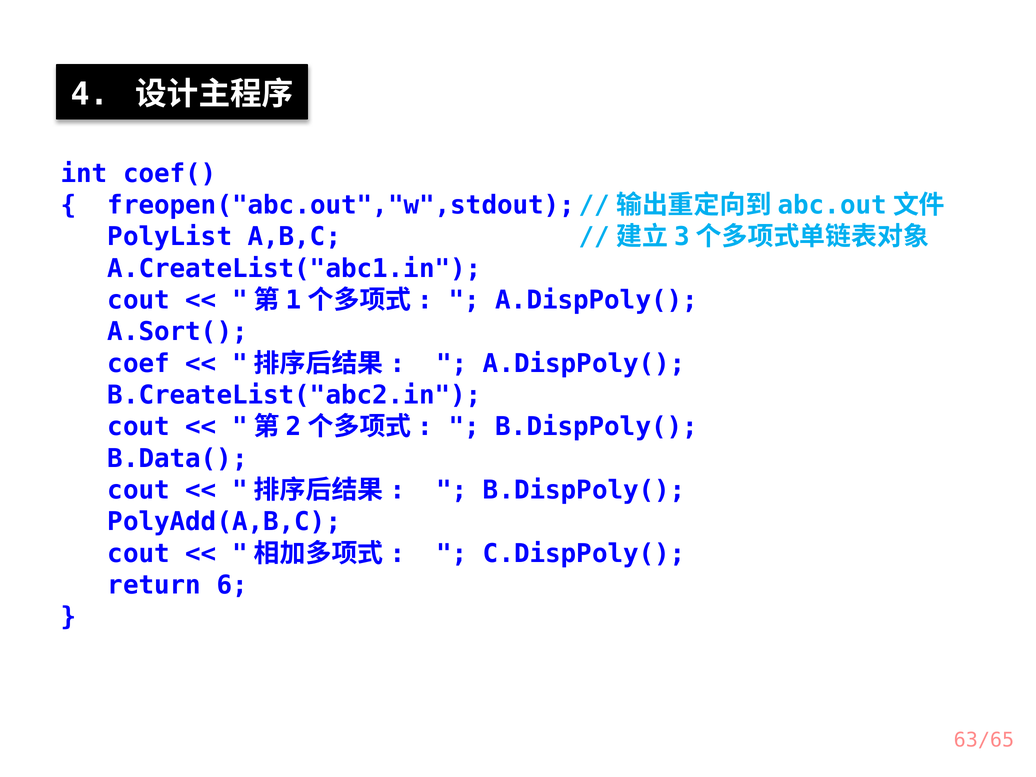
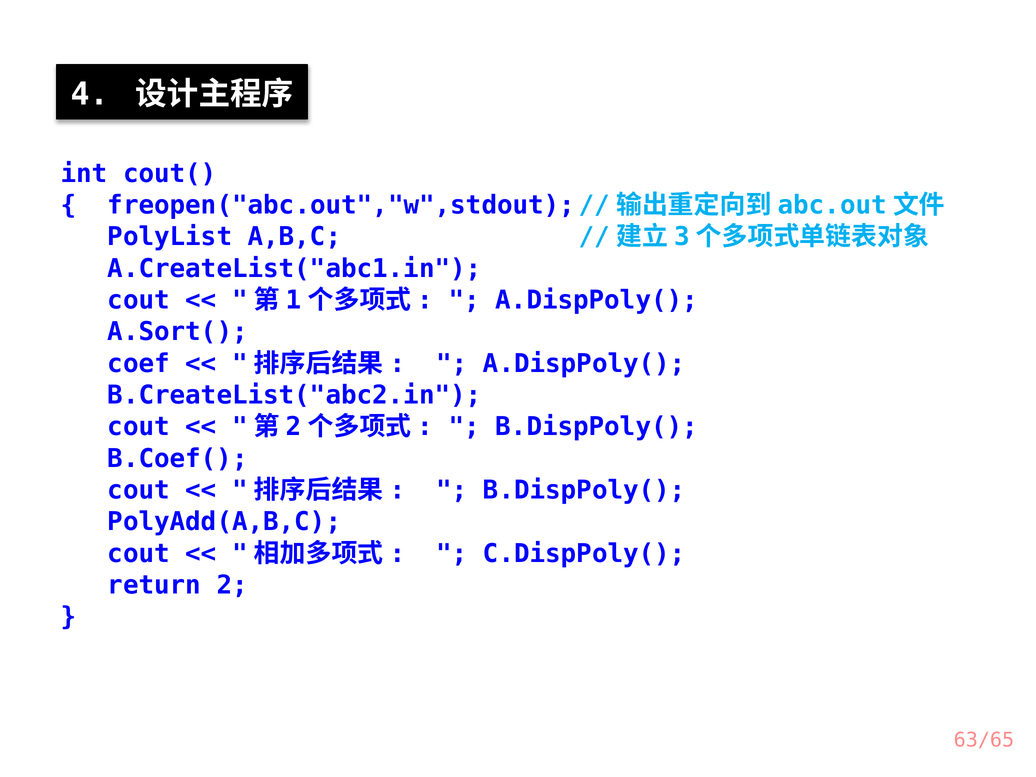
coef(: coef( -> cout( (170, 174)
B.Data(: B.Data( -> B.Coef( (178, 459)
6: 6 -> 2 (232, 585)
